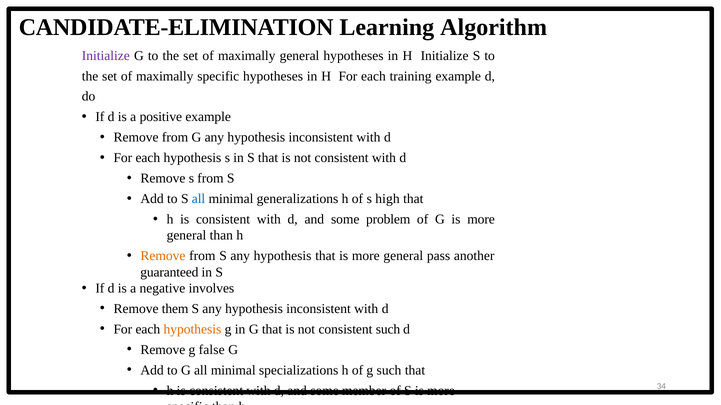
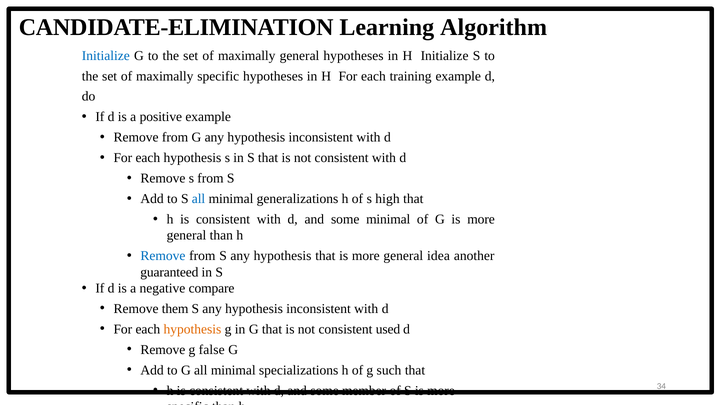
Initialize colour: purple -> blue (106, 56)
some problem: problem -> minimal (388, 220)
Remove colour: orange -> blue (163, 256)
pass: pass -> idea (438, 256)
involves: involves -> compare (212, 289)
consistent such: such -> used (388, 330)
